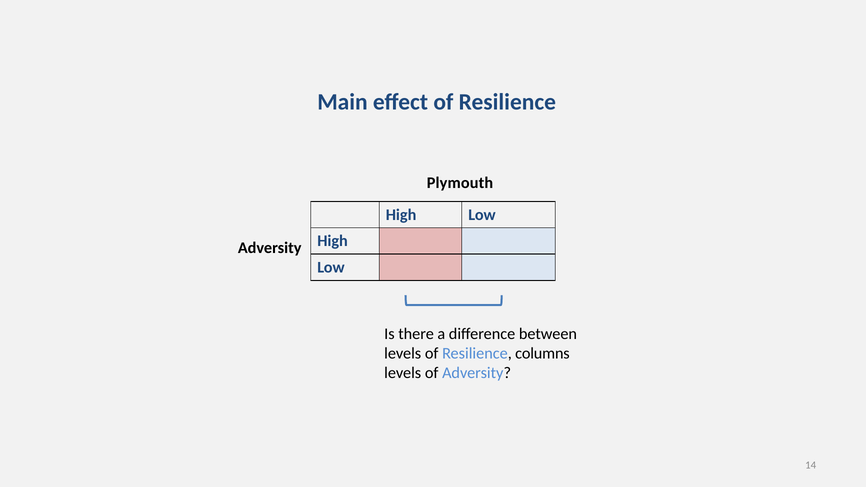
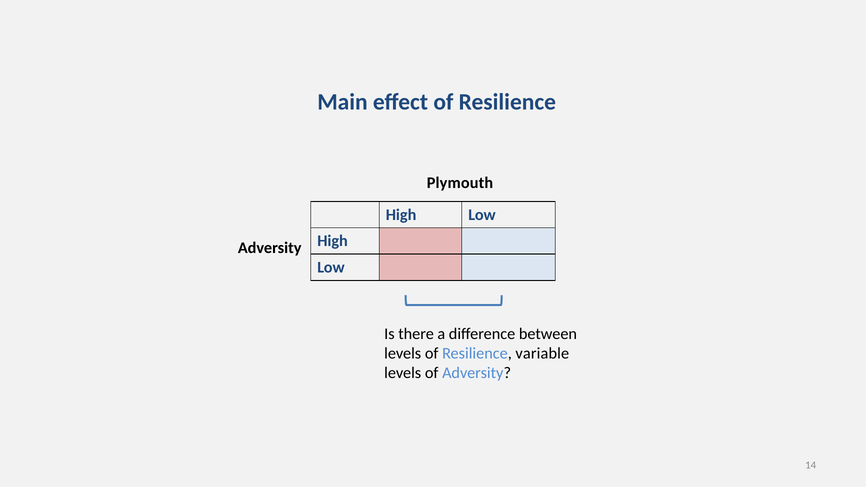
columns: columns -> variable (542, 353)
